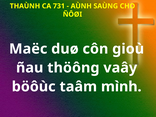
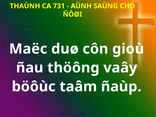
mình: mình -> ñaùp (121, 87)
